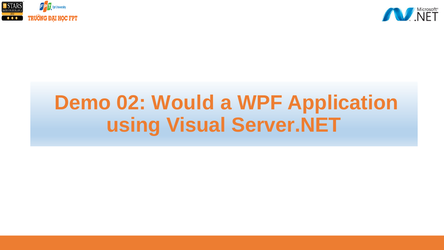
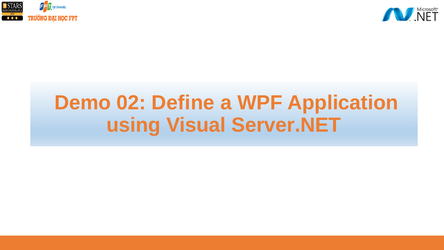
Would: Would -> Define (183, 103)
